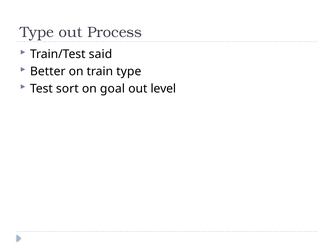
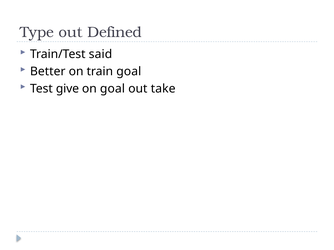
Process: Process -> Defined (115, 32)
train type: type -> goal (129, 72)
sort: sort -> give (67, 89)
level: level -> take (163, 89)
